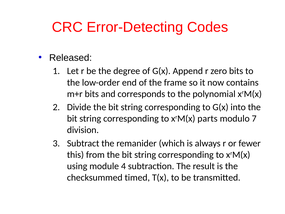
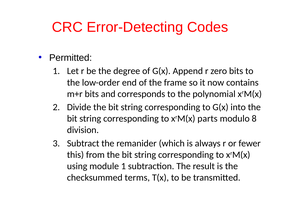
Released: Released -> Permitted (71, 58)
7: 7 -> 8 (254, 118)
module 4: 4 -> 1 (123, 166)
timed: timed -> terms (137, 177)
